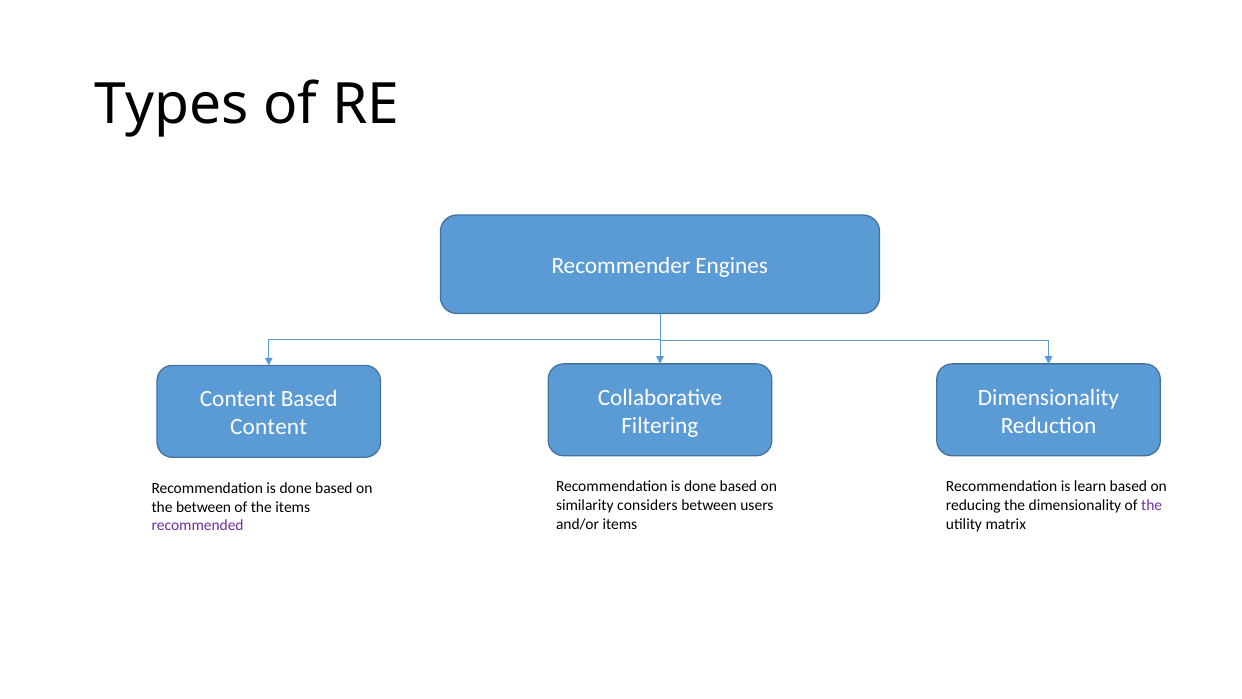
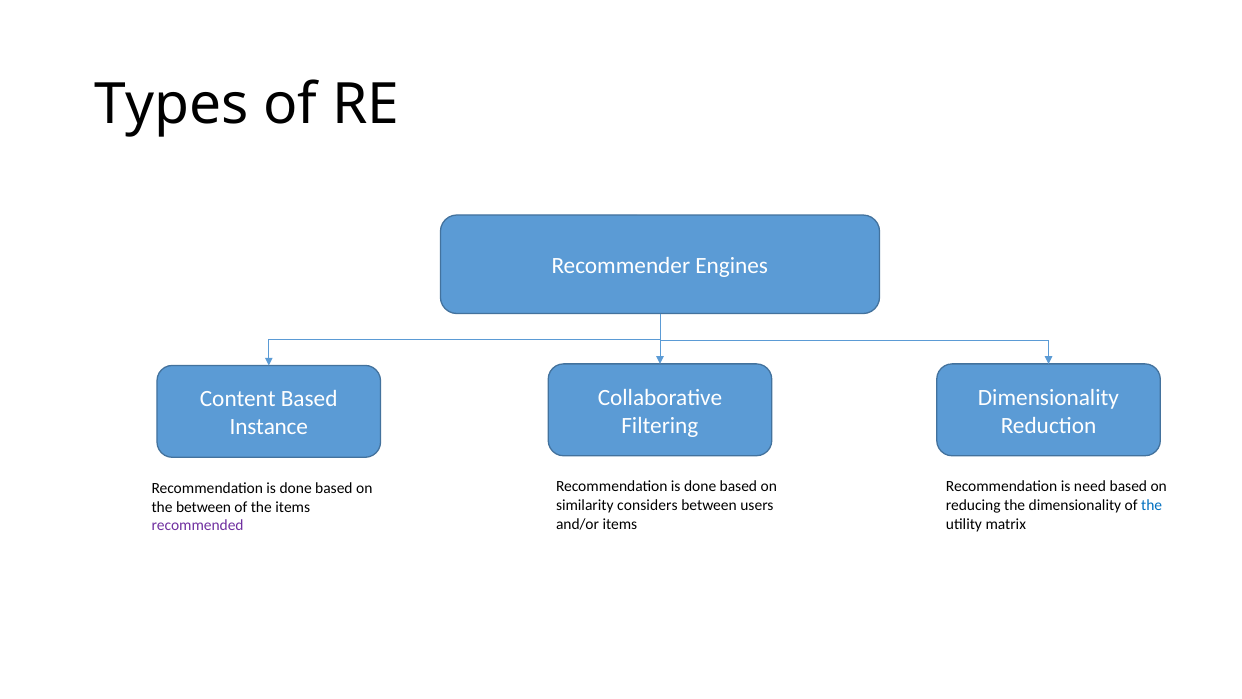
Content: Content -> Instance (269, 427)
learn: learn -> need (1090, 486)
the colour: purple -> blue (1152, 505)
